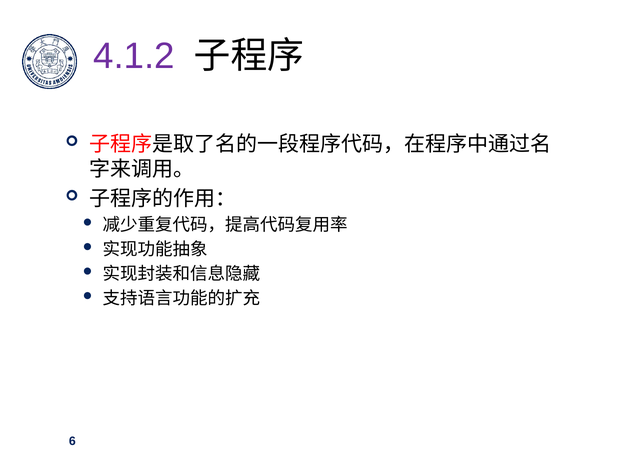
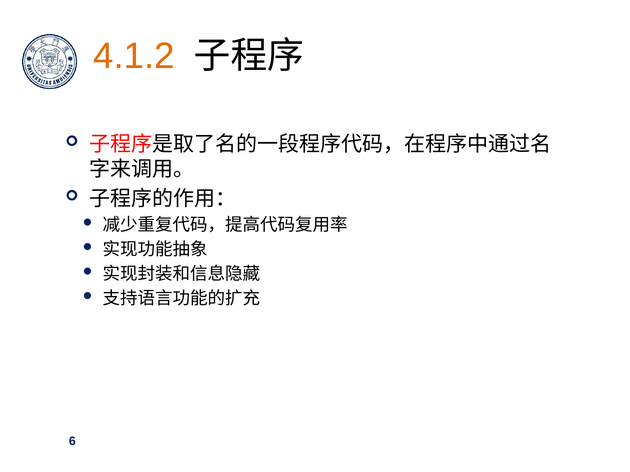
4.1.2 colour: purple -> orange (134, 56)
